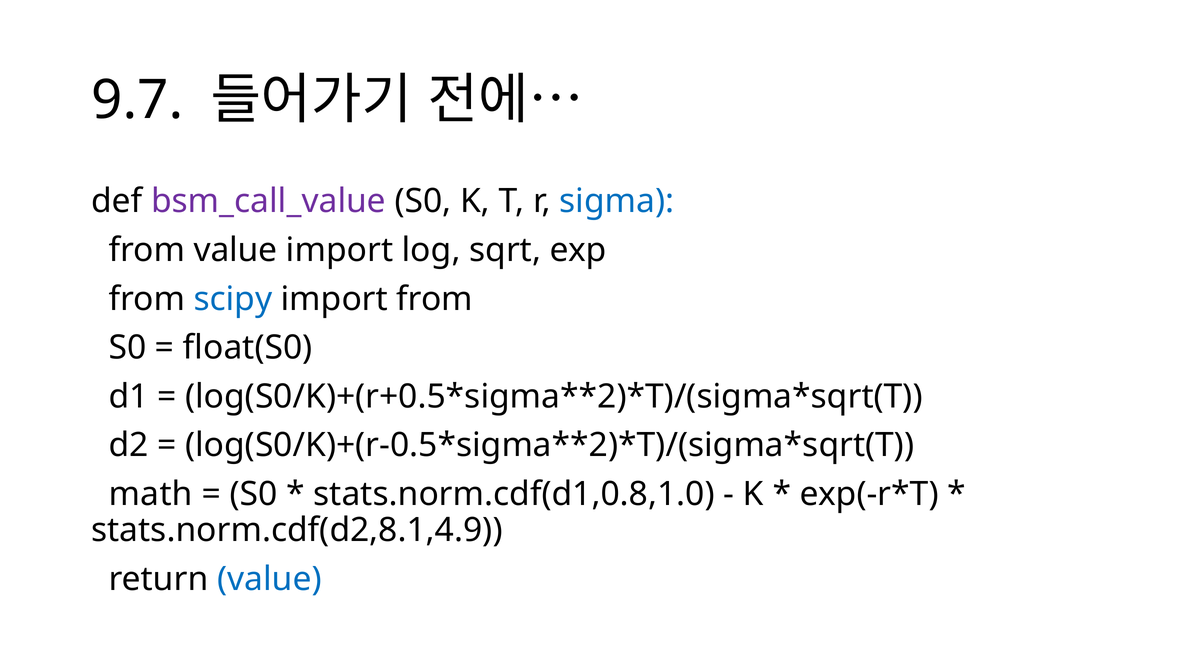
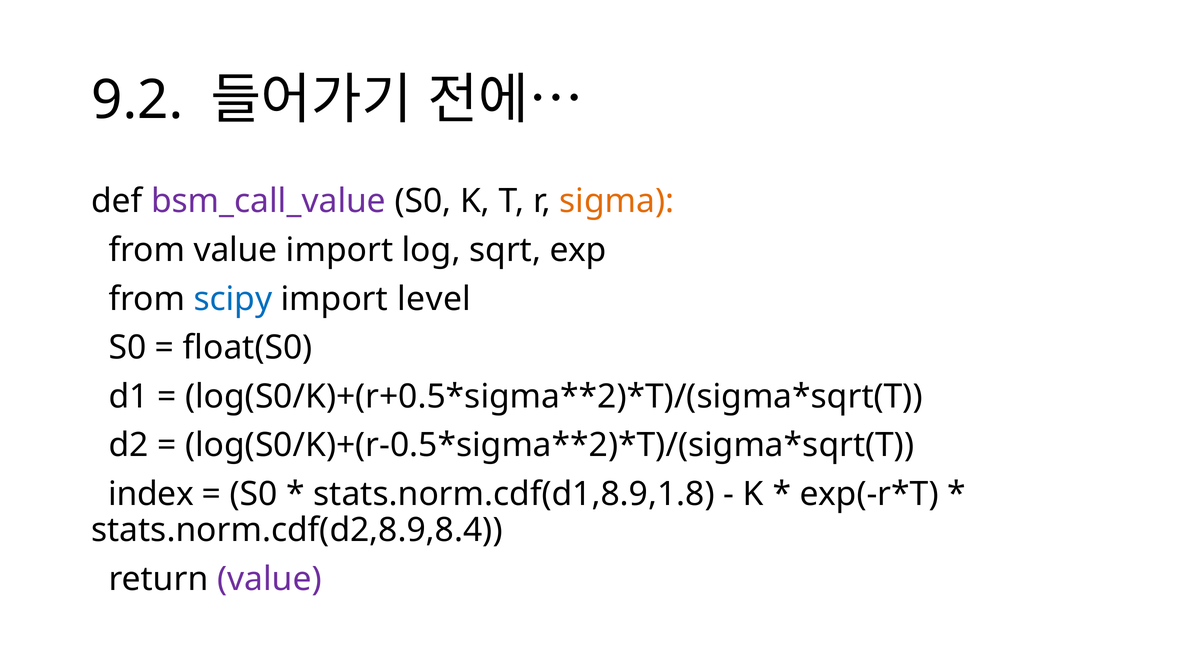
9.7: 9.7 -> 9.2 (137, 100)
sigma colour: blue -> orange (617, 202)
import from: from -> level (434, 299)
math: math -> index (151, 495)
stats.norm.cdf(d1,0.8,1.0: stats.norm.cdf(d1,0.8,1.0 -> stats.norm.cdf(d1,8.9,1.8 (514, 495)
stats.norm.cdf(d2,8.1,4.9: stats.norm.cdf(d2,8.1,4.9 -> stats.norm.cdf(d2,8.9,8.4 (297, 531)
value colour: blue -> purple (269, 580)
